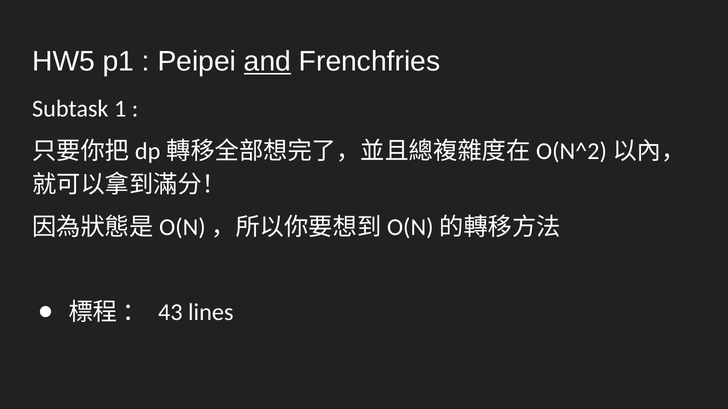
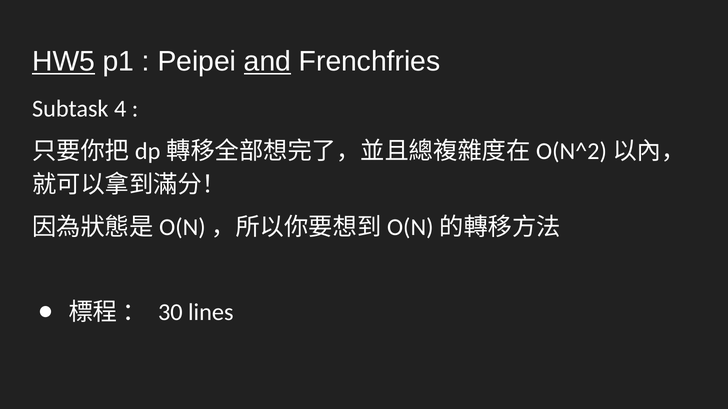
HW5 underline: none -> present (64, 62)
1: 1 -> 4 (120, 109)
43: 43 -> 30 (170, 313)
